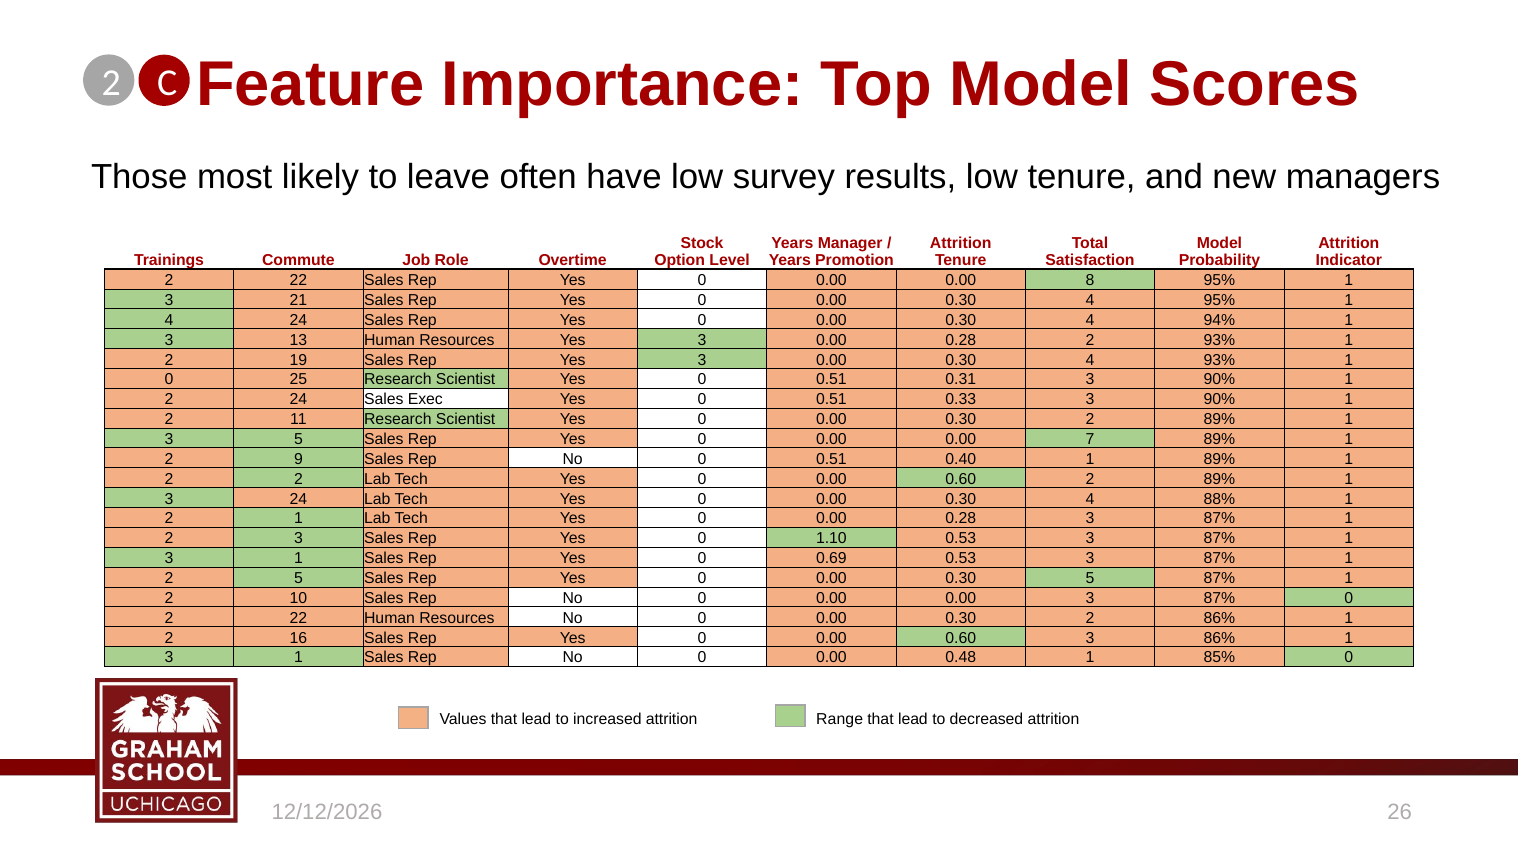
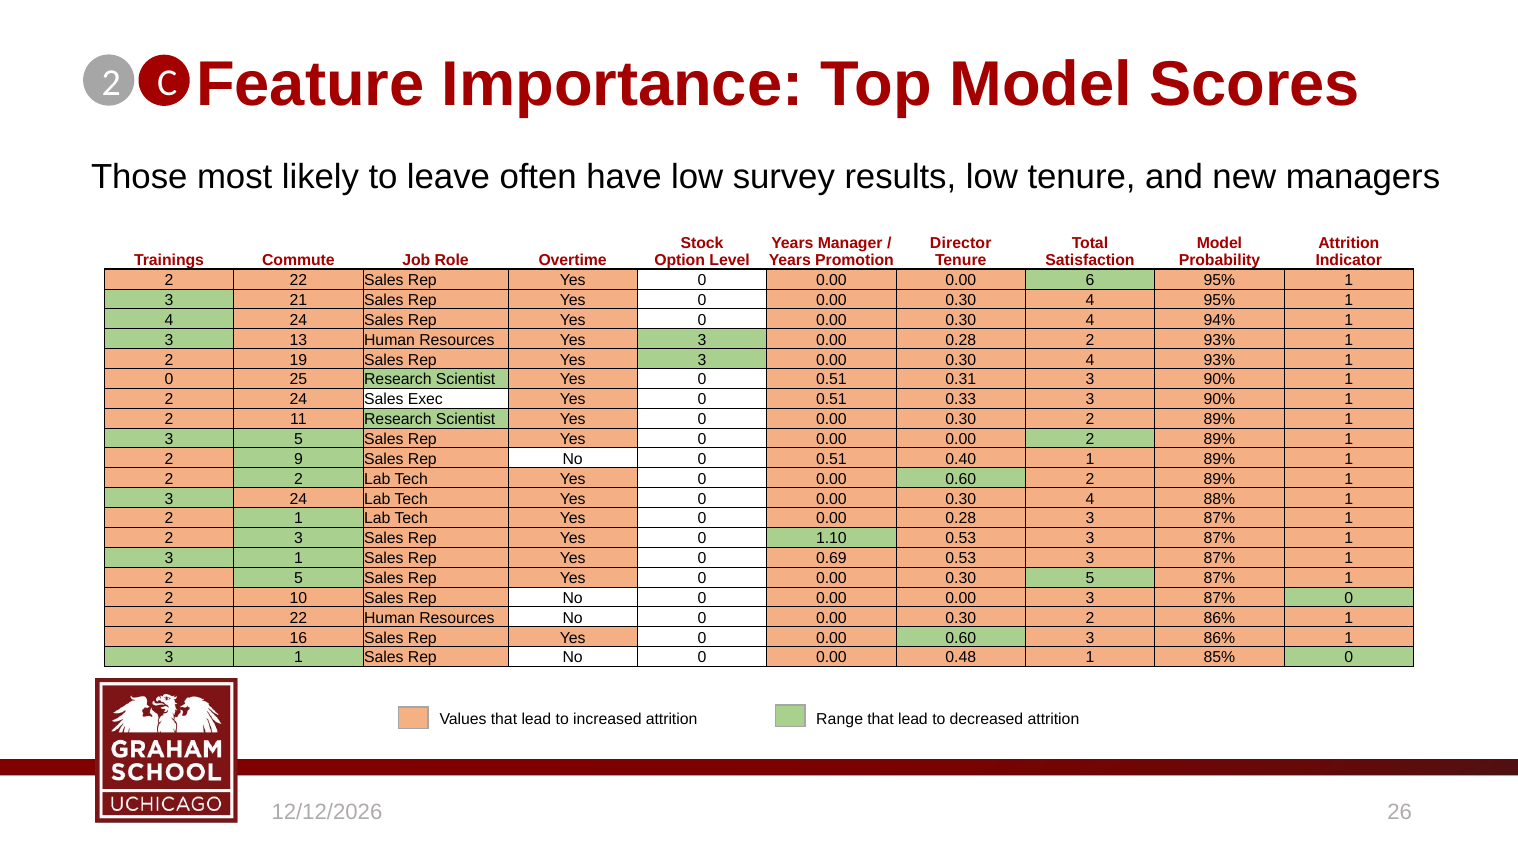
Attrition: Attrition -> Director (961, 243)
8: 8 -> 6 (1090, 280)
0.00 7: 7 -> 2 (1090, 439)
